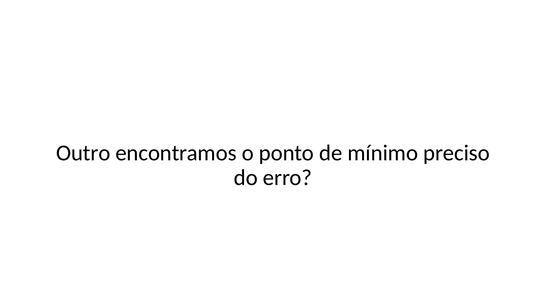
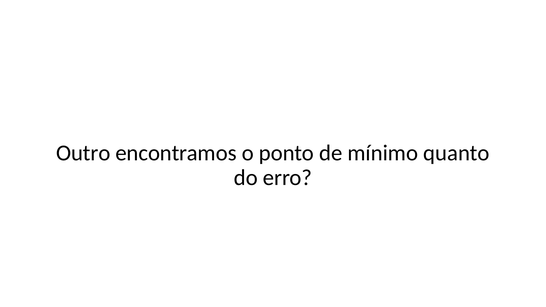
preciso: preciso -> quanto (456, 153)
